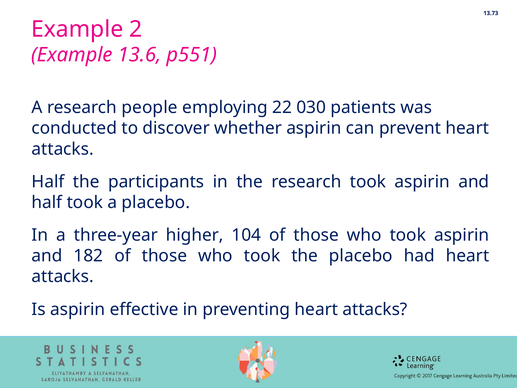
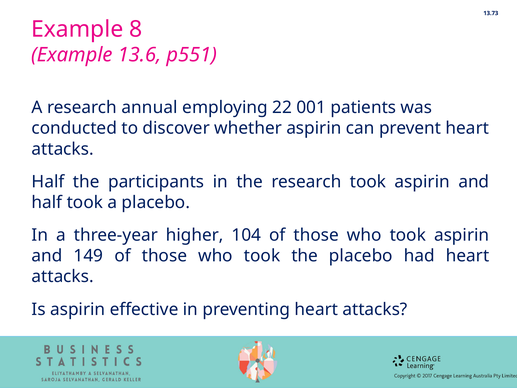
2: 2 -> 8 (136, 29)
people: people -> annual (150, 108)
030: 030 -> 001 (311, 108)
182: 182 -> 149 (88, 256)
